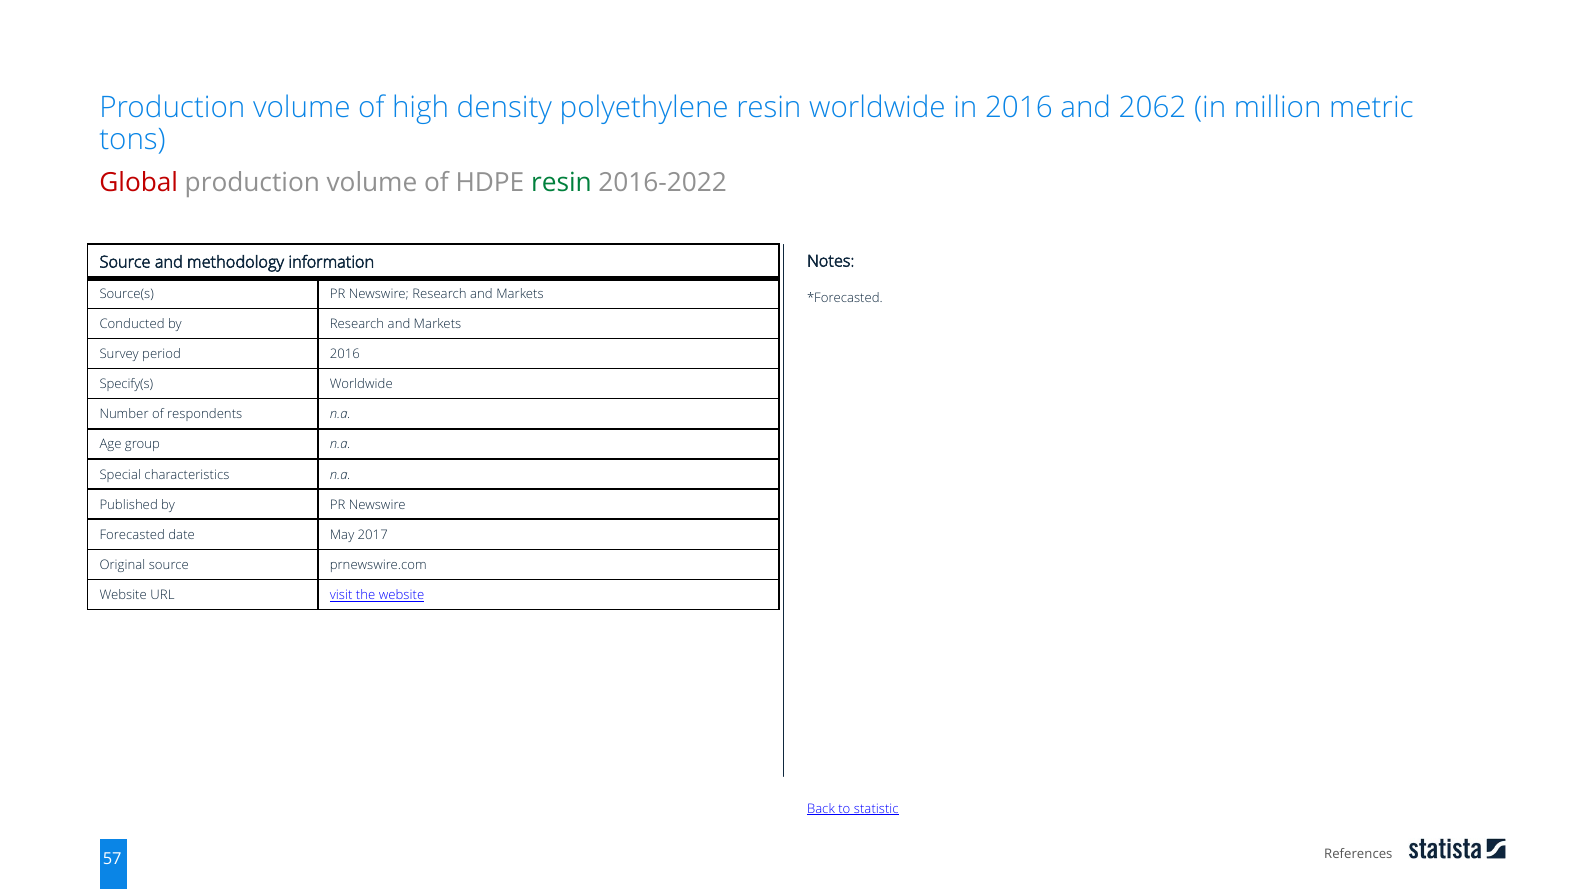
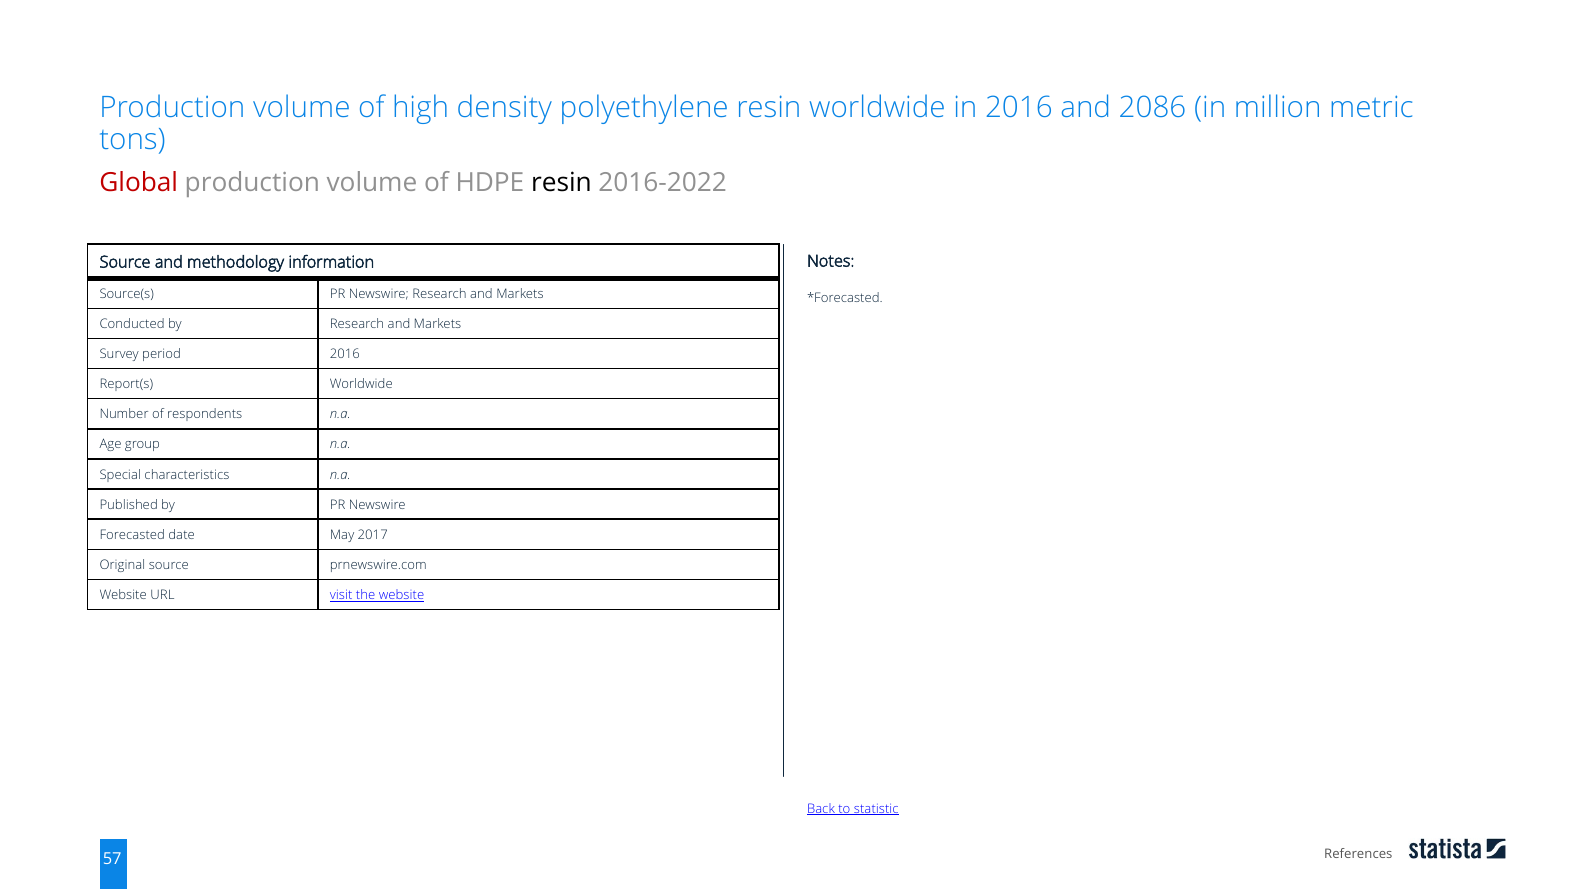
2062: 2062 -> 2086 (1153, 107)
resin colour: green -> black (561, 183)
Specify(s: Specify(s -> Report(s (126, 384)
